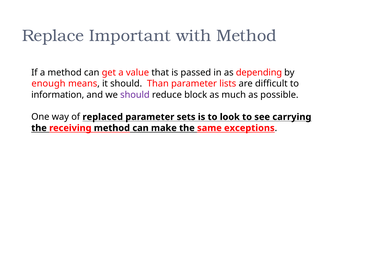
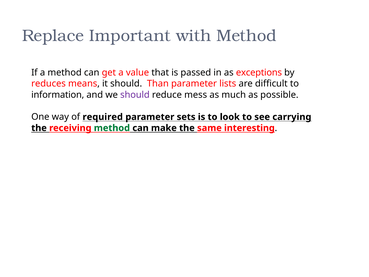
depending: depending -> exceptions (259, 73)
enough: enough -> reduces (49, 84)
block: block -> mess (196, 95)
replaced: replaced -> required (103, 117)
method colour: black -> green (112, 128)
exceptions: exceptions -> interesting (249, 128)
